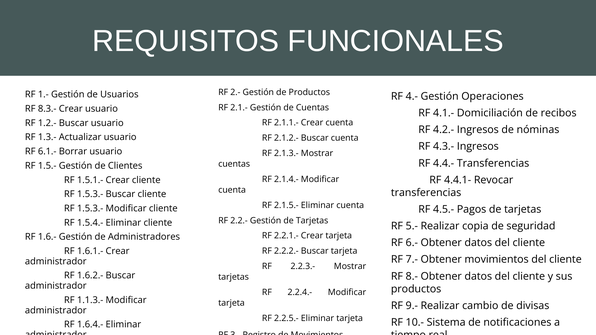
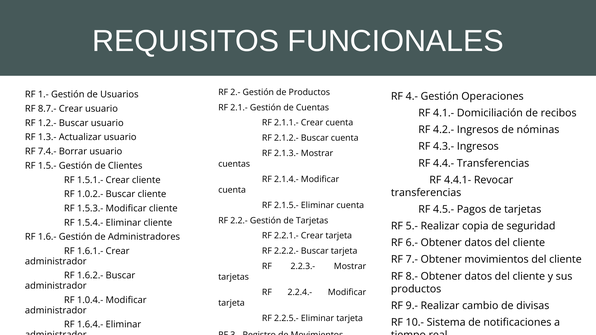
8.3.-: 8.3.- -> 8.7.- (47, 109)
6.1.-: 6.1.- -> 7.4.- (47, 152)
1.5.3.-: 1.5.3.- -> 1.0.2.- (90, 194)
1.1.3.-: 1.1.3.- -> 1.0.4.- (90, 300)
